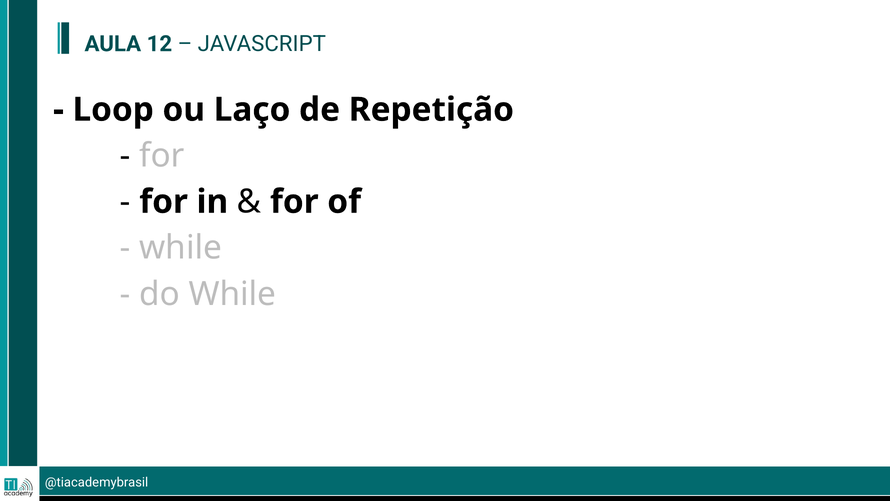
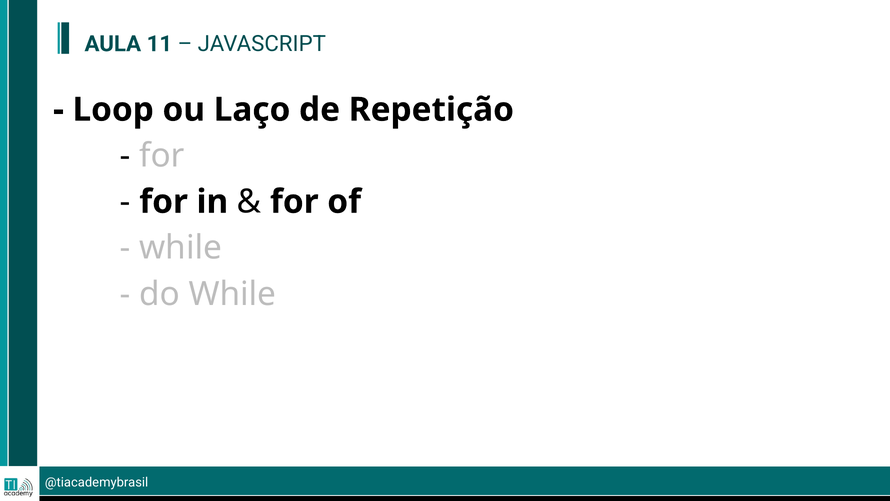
12: 12 -> 11 (159, 44)
